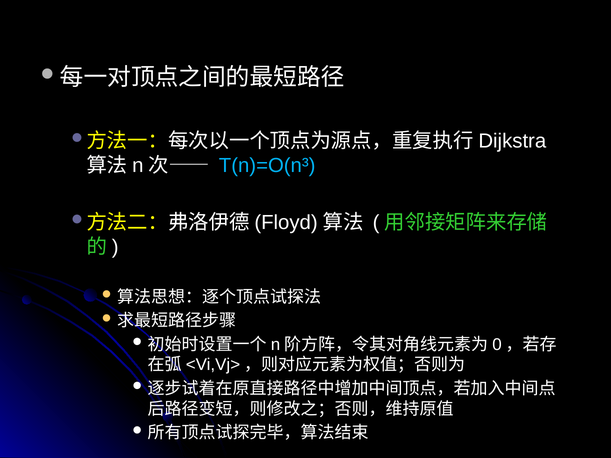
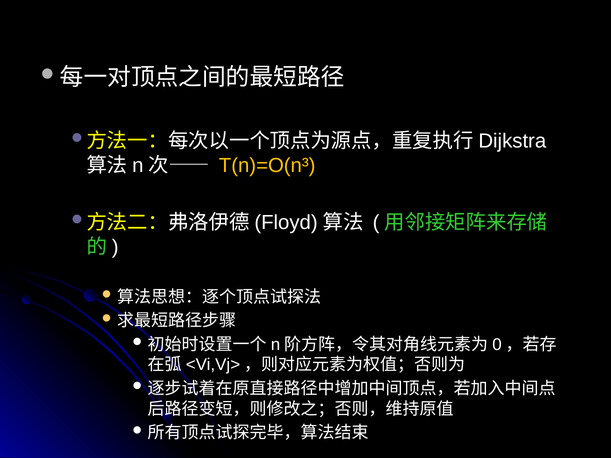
T(n)=O(n³ colour: light blue -> yellow (267, 166)
